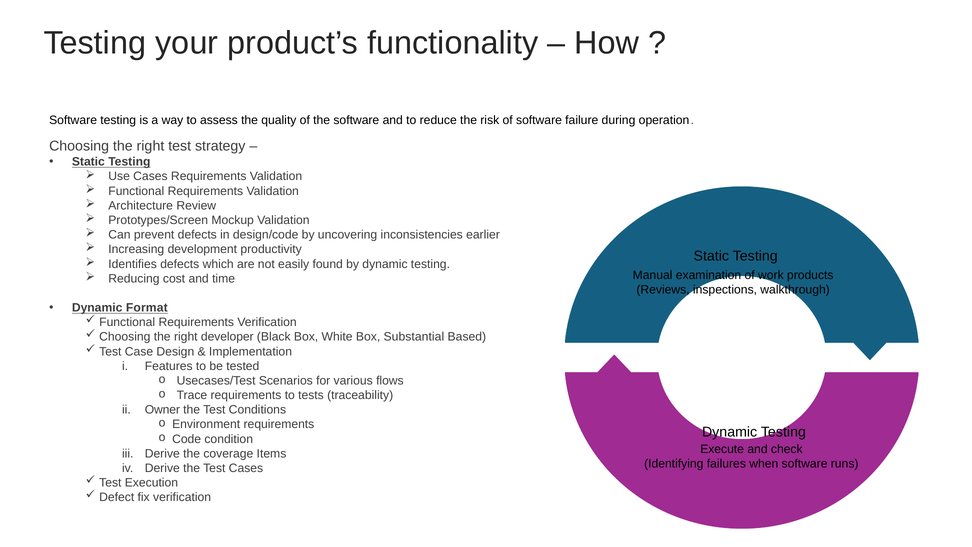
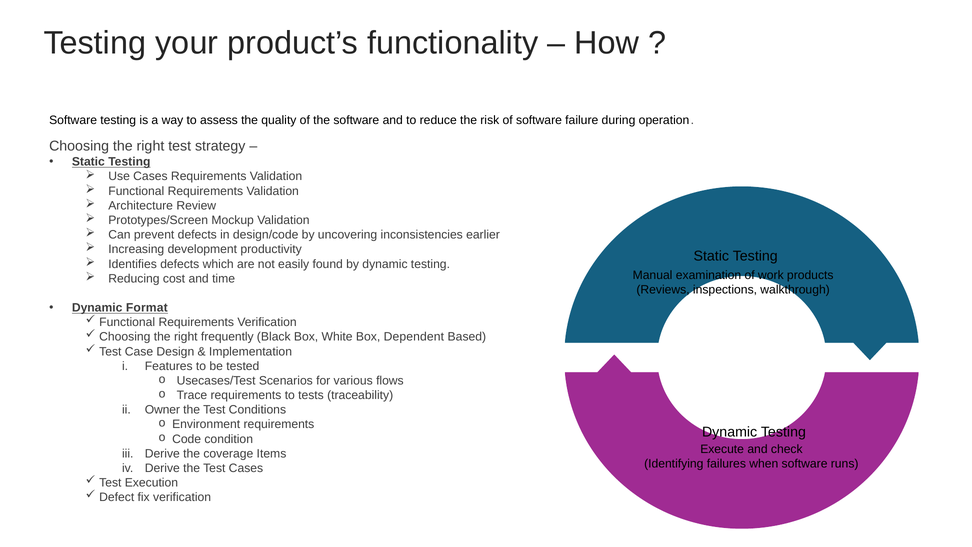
developer: developer -> frequently (227, 337)
Substantial: Substantial -> Dependent (414, 337)
